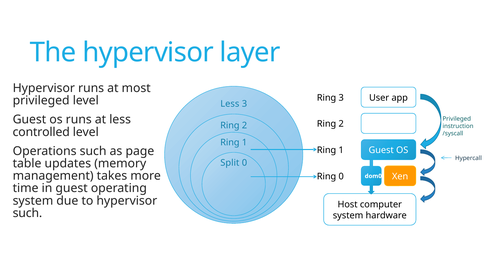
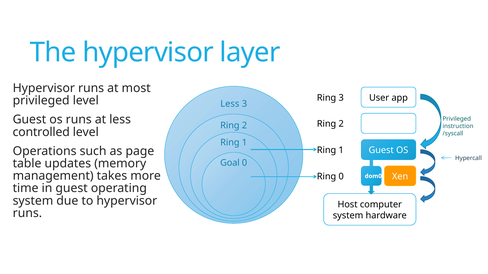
Split: Split -> Goal (230, 163)
such: such -> runs (27, 214)
